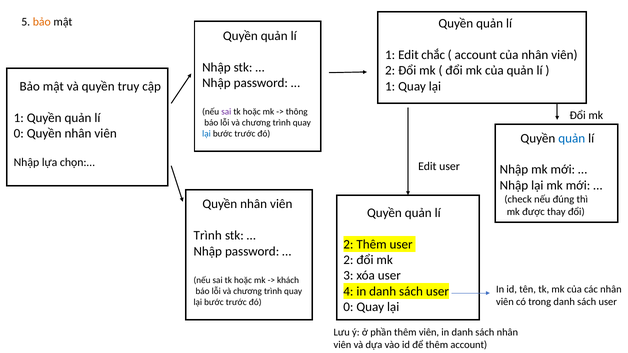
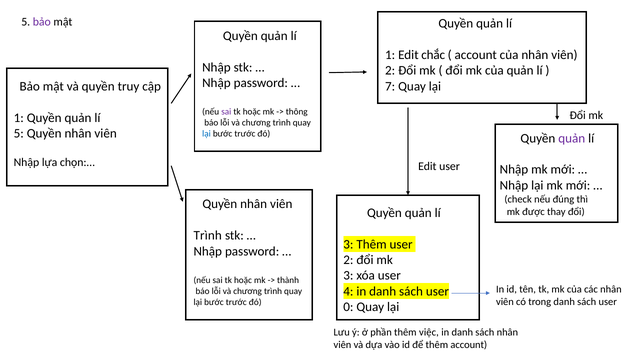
bảo colour: orange -> purple (42, 22)
1: 1 -> 7 (390, 86)
0: 0 -> 5 (19, 134)
quản colour: blue -> purple (572, 138)
2: 2 -> 3 (348, 244)
khách: khách -> thành (288, 280)
thêm viên: viên -> việc (429, 332)
